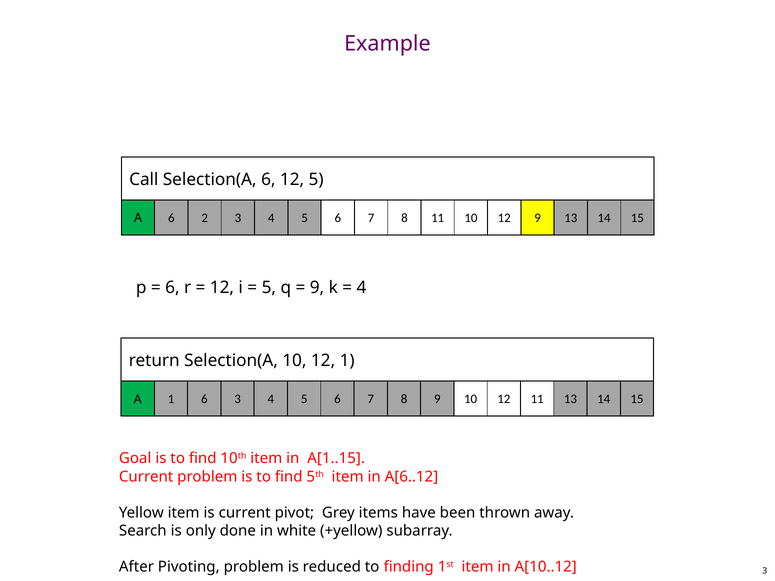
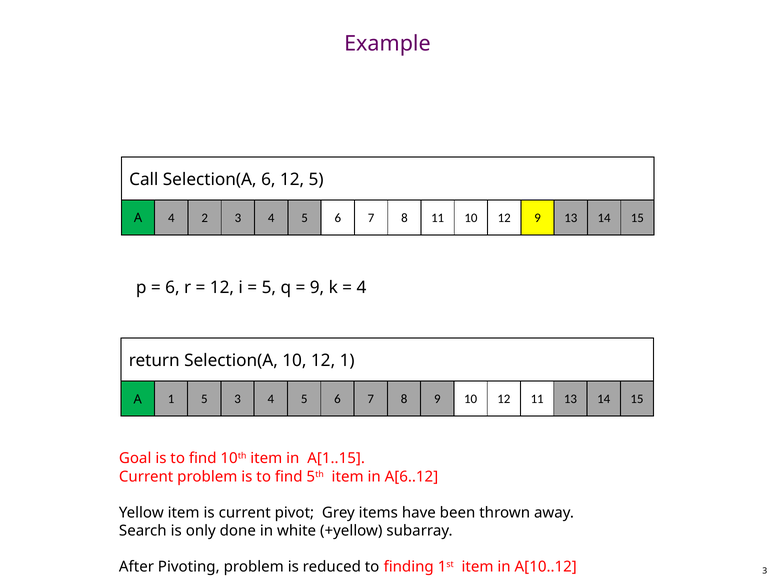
A 6: 6 -> 4 (171, 218)
1 6: 6 -> 5 (204, 399)
